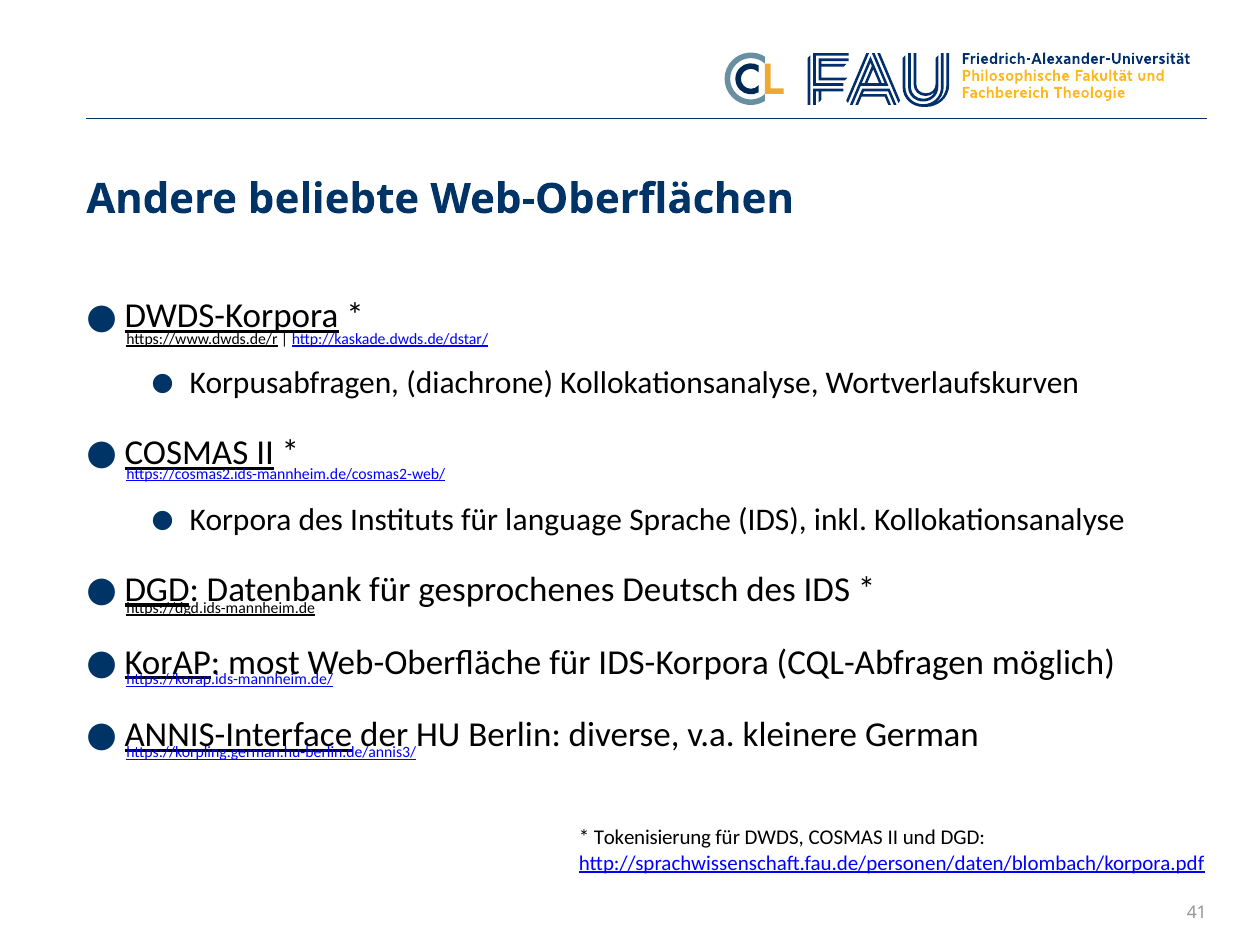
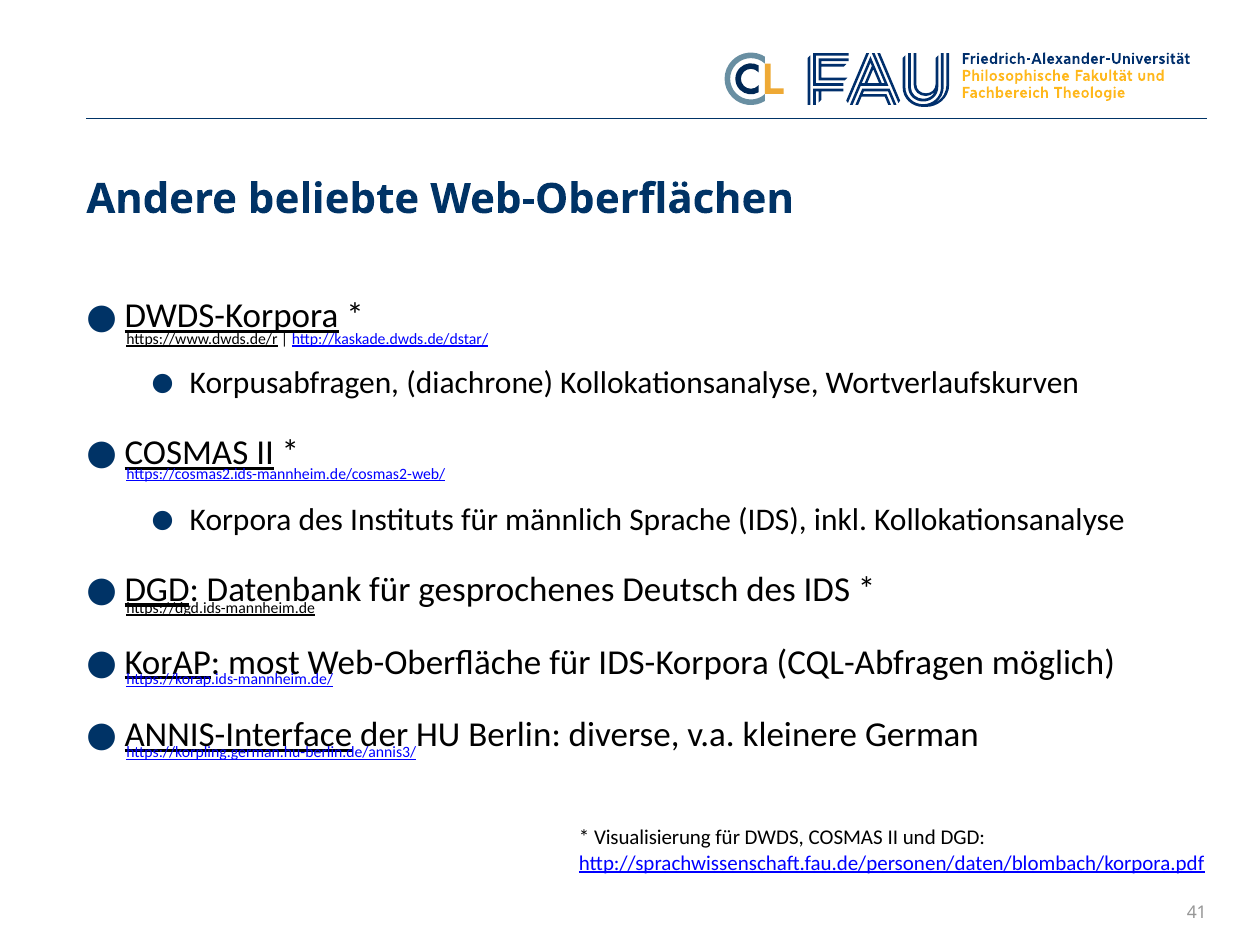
language: language -> männlich (564, 520)
Tokenisierung: Tokenisierung -> Visualisierung (652, 838)
